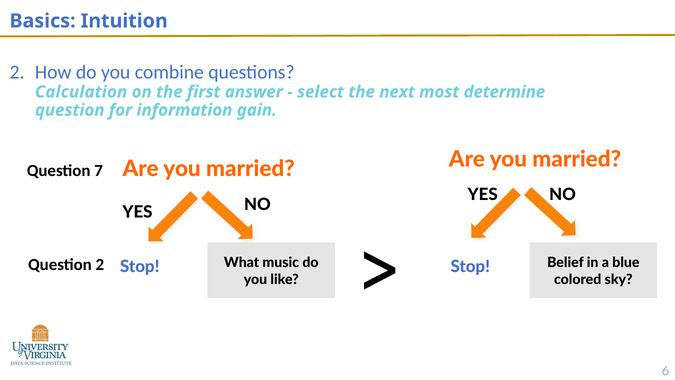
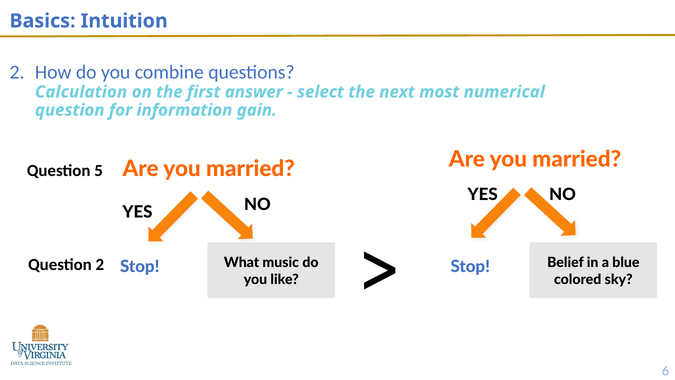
determine: determine -> numerical (504, 92)
7: 7 -> 5 (99, 171)
